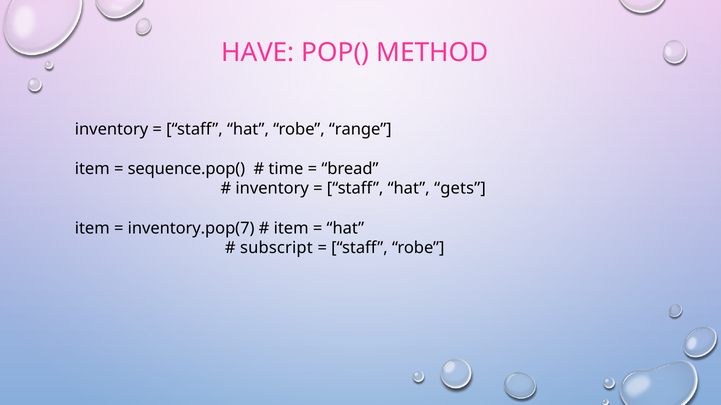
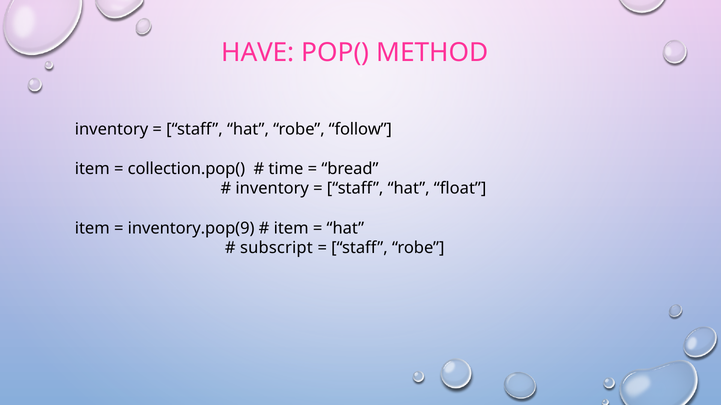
range: range -> follow (360, 129)
sequence.pop(: sequence.pop( -> collection.pop( (186, 169)
gets: gets -> float (460, 189)
inventory.pop(7: inventory.pop(7 -> inventory.pop(9 (191, 228)
